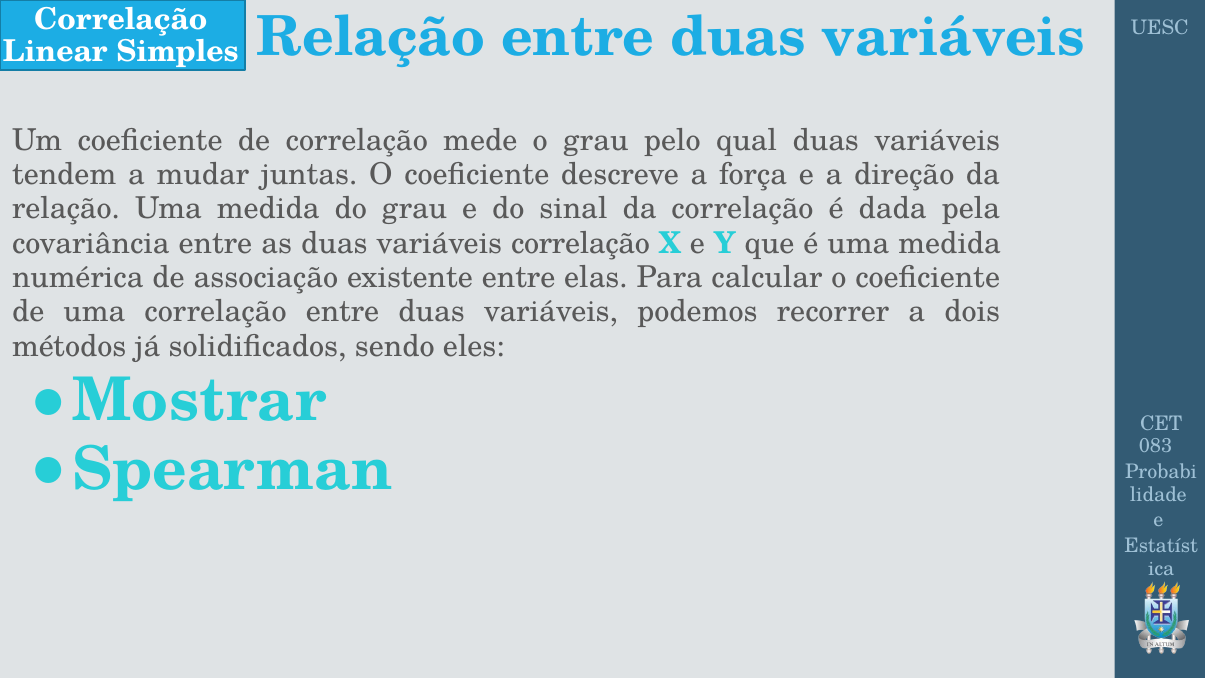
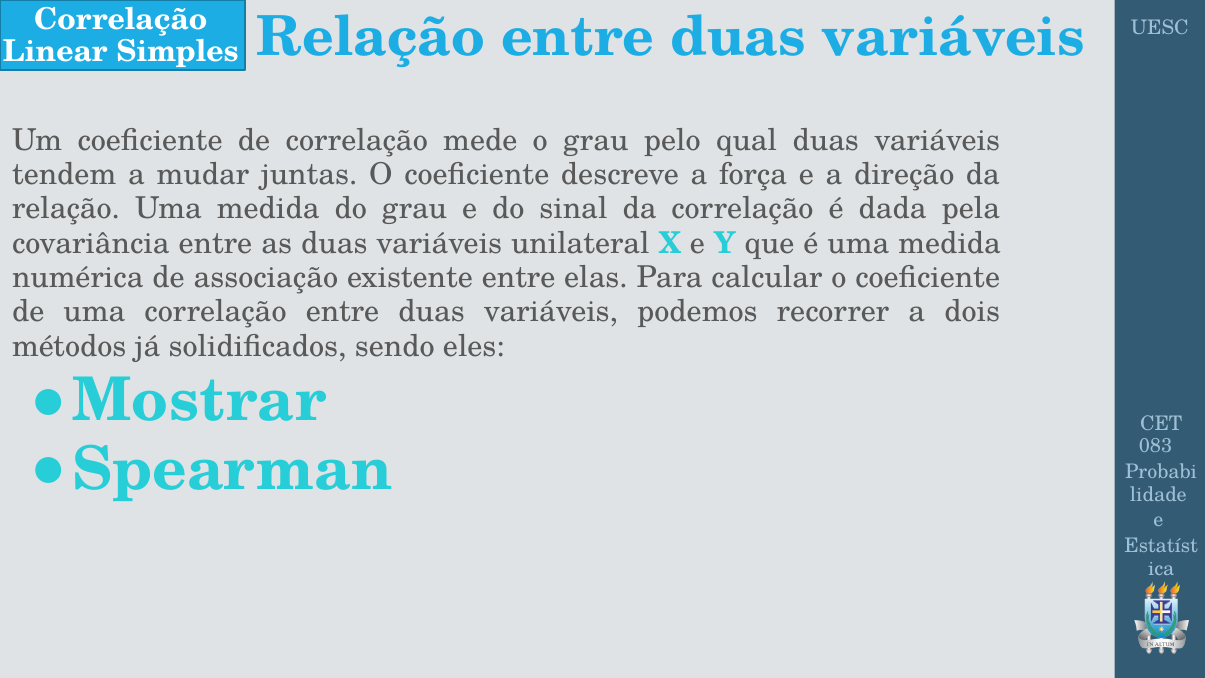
as duas variáveis correlação: correlação -> unilateral (580, 243)
